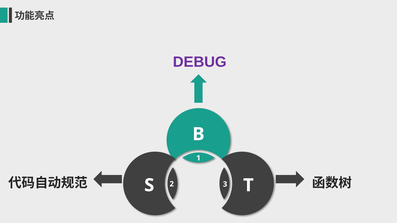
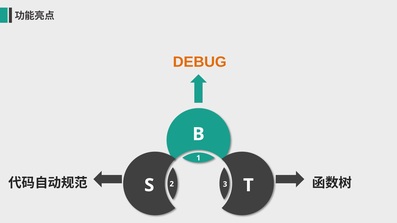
DEBUG colour: purple -> orange (200, 62)
